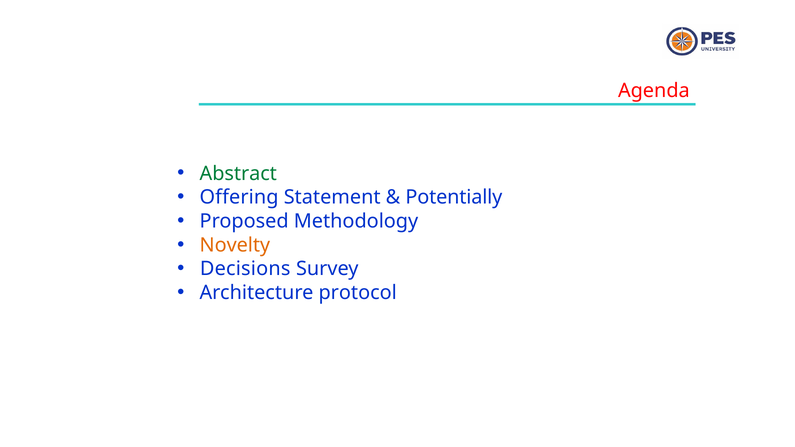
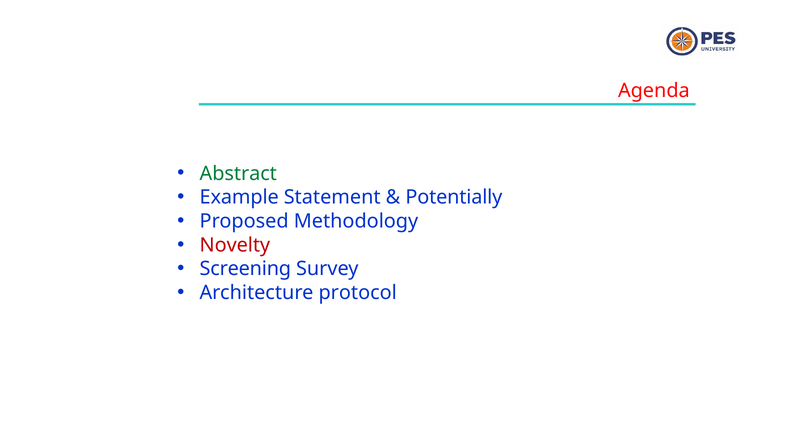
Offering: Offering -> Example (239, 197)
Novelty colour: orange -> red (235, 245)
Decisions: Decisions -> Screening (245, 269)
